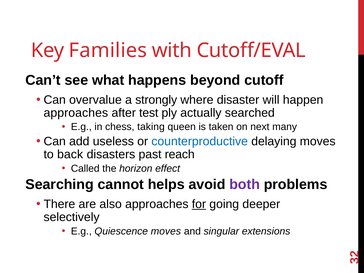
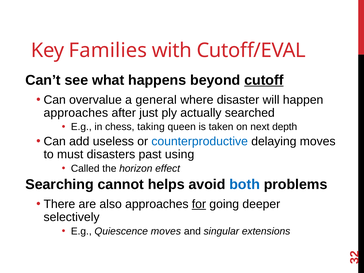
cutoff underline: none -> present (264, 80)
strongly: strongly -> general (156, 100)
test: test -> just (149, 113)
many: many -> depth (285, 127)
back: back -> must (70, 154)
reach: reach -> using (180, 154)
both colour: purple -> blue (245, 184)
